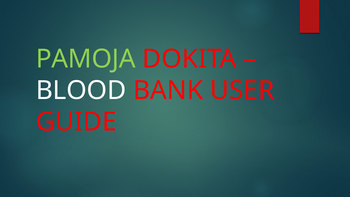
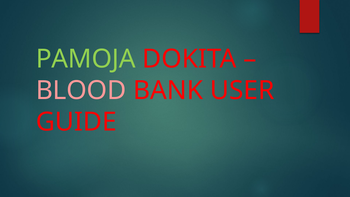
BLOOD colour: white -> pink (81, 90)
